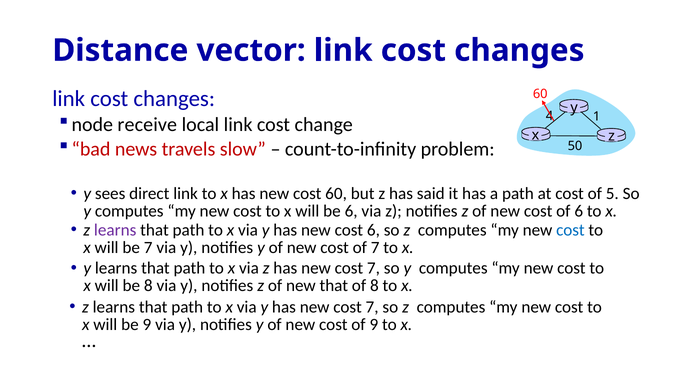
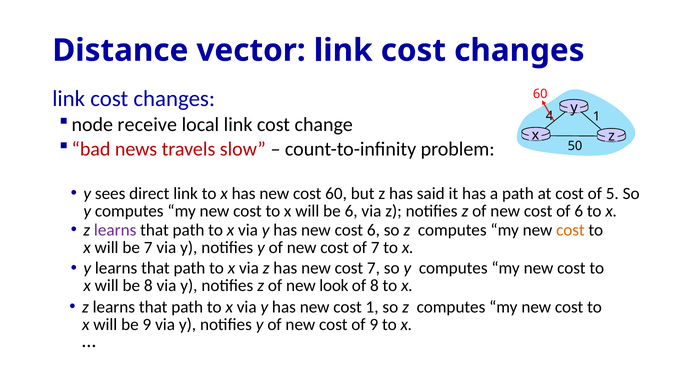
cost colour: blue -> orange (570, 230)
new that: that -> look (334, 286)
7: 7 -> 1 (372, 307)
